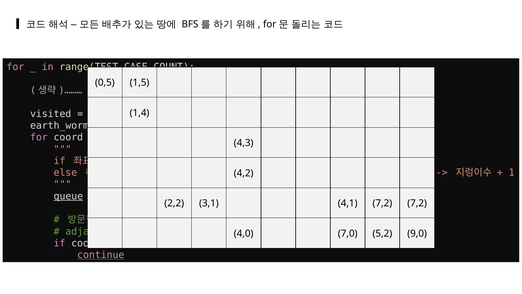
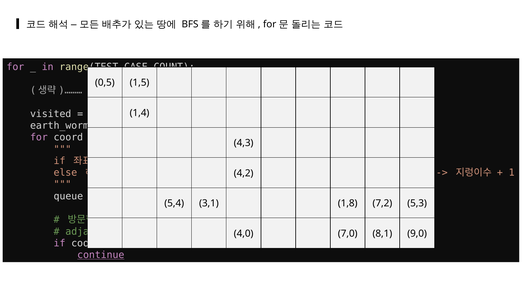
queue underline: present -> none (68, 196)
2,2: 2,2 -> 5,4 (174, 203)
4,1: 4,1 -> 1,8 (348, 203)
7,2 7,2: 7,2 -> 5,3 (417, 203)
5,2: 5,2 -> 8,1 (382, 233)
